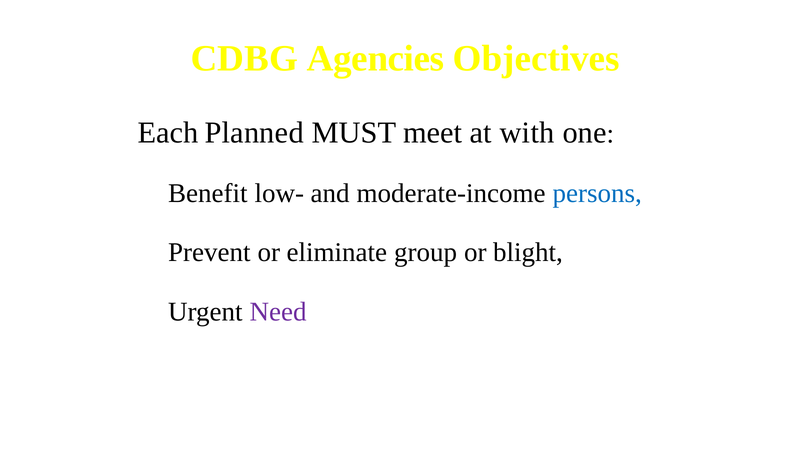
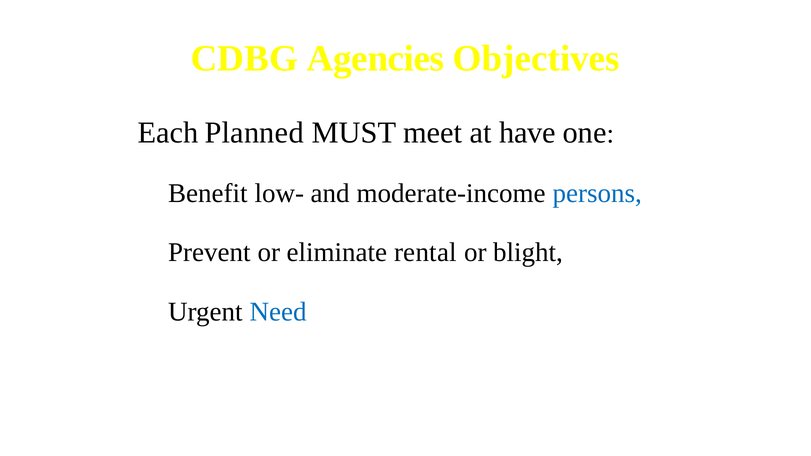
with: with -> have (527, 133)
group: group -> rental (426, 253)
Need colour: purple -> blue (278, 312)
